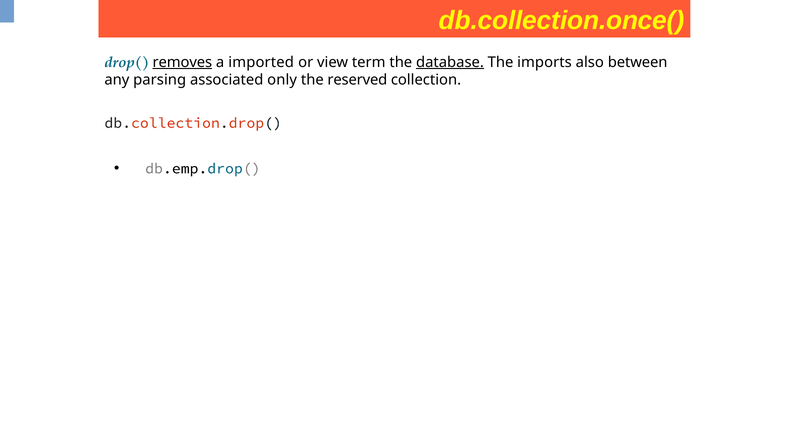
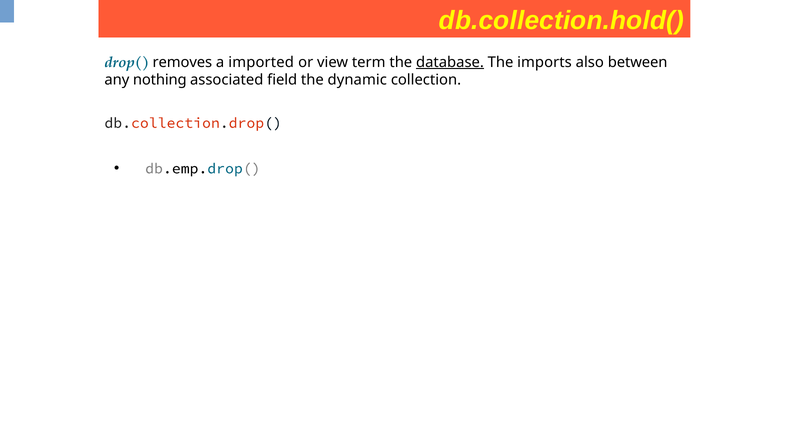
db.collection.once(: db.collection.once( -> db.collection.hold( (561, 21)
removes underline: present -> none (182, 62)
parsing: parsing -> nothing (160, 80)
only: only -> field (282, 80)
reserved: reserved -> dynamic (357, 80)
